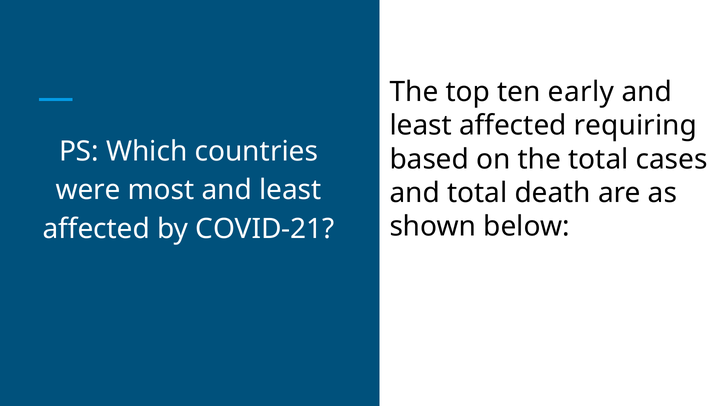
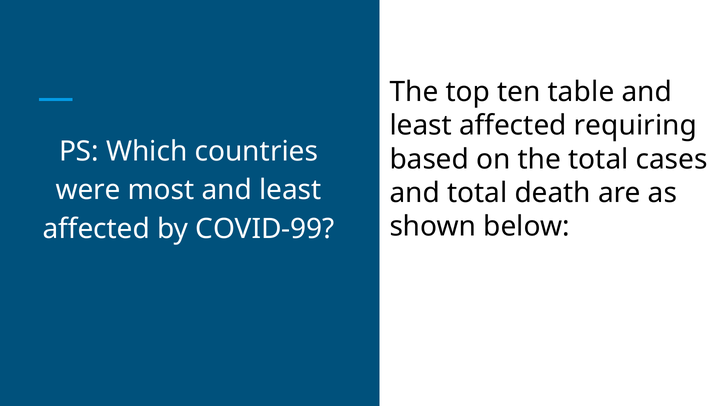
early: early -> table (581, 92)
COVID-21: COVID-21 -> COVID-99 (265, 229)
